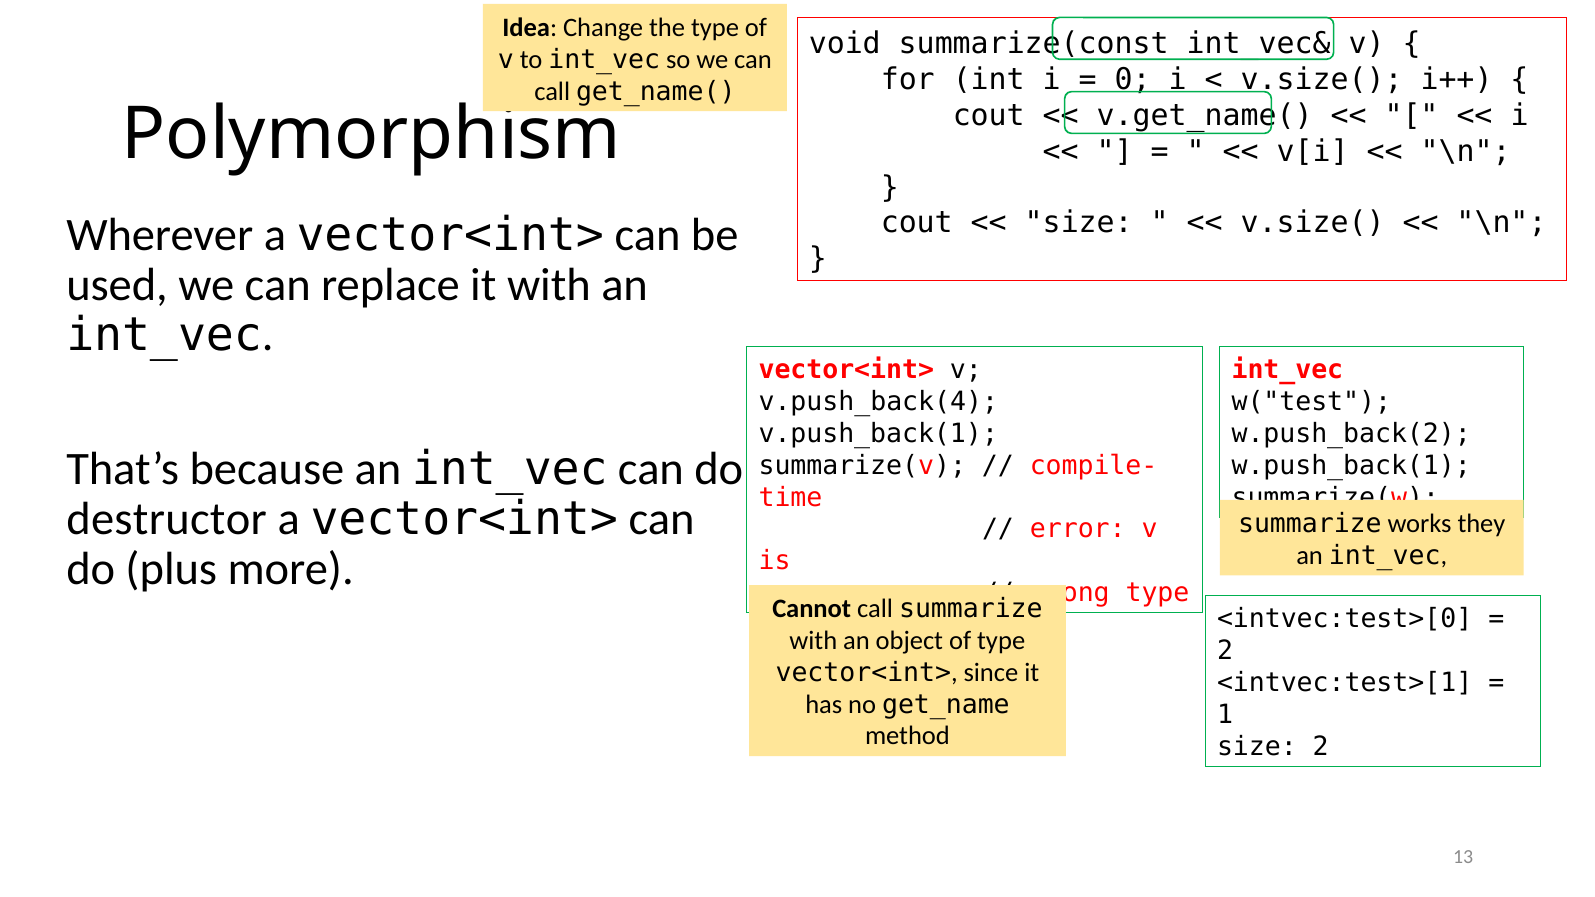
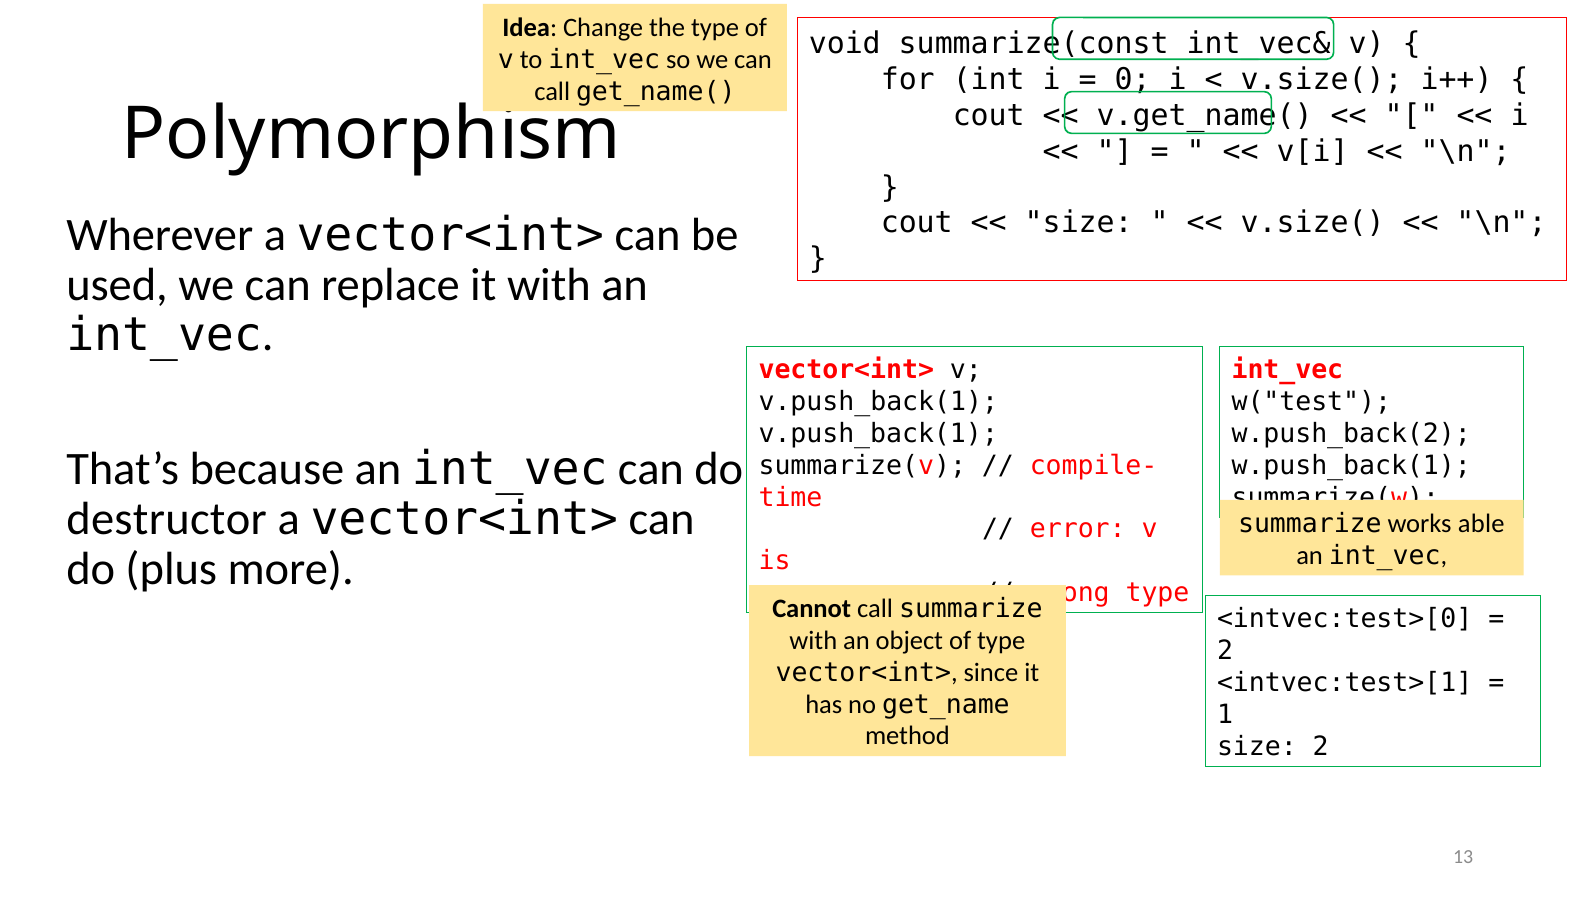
v.push_back(4: v.push_back(4 -> v.push_back(1 (878, 402)
they: they -> able (1481, 524)
